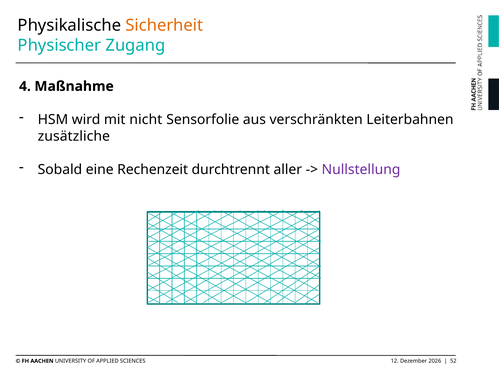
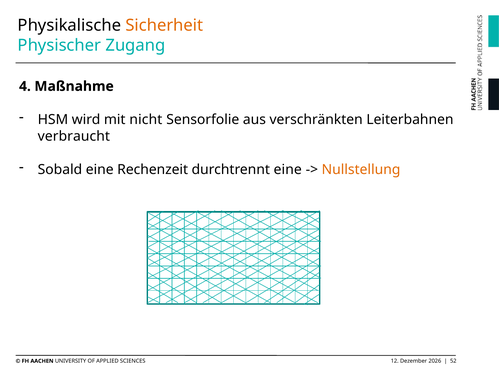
zusätzliche: zusätzliche -> verbraucht (74, 136)
durchtrennt aller: aller -> eine (288, 170)
Nullstellung colour: purple -> orange (361, 170)
